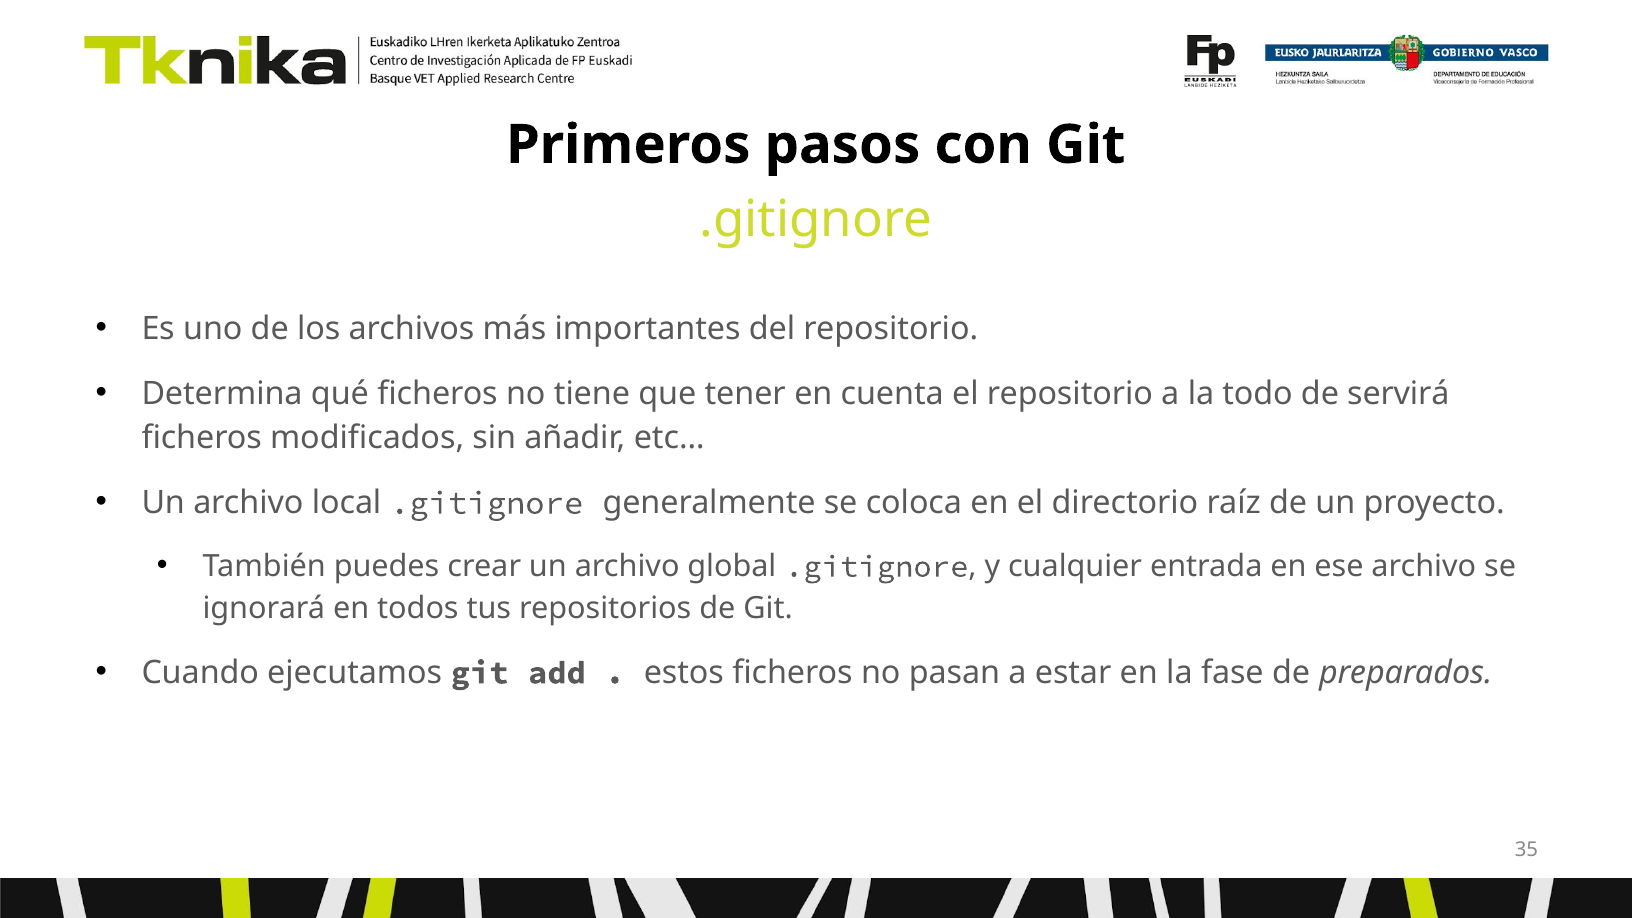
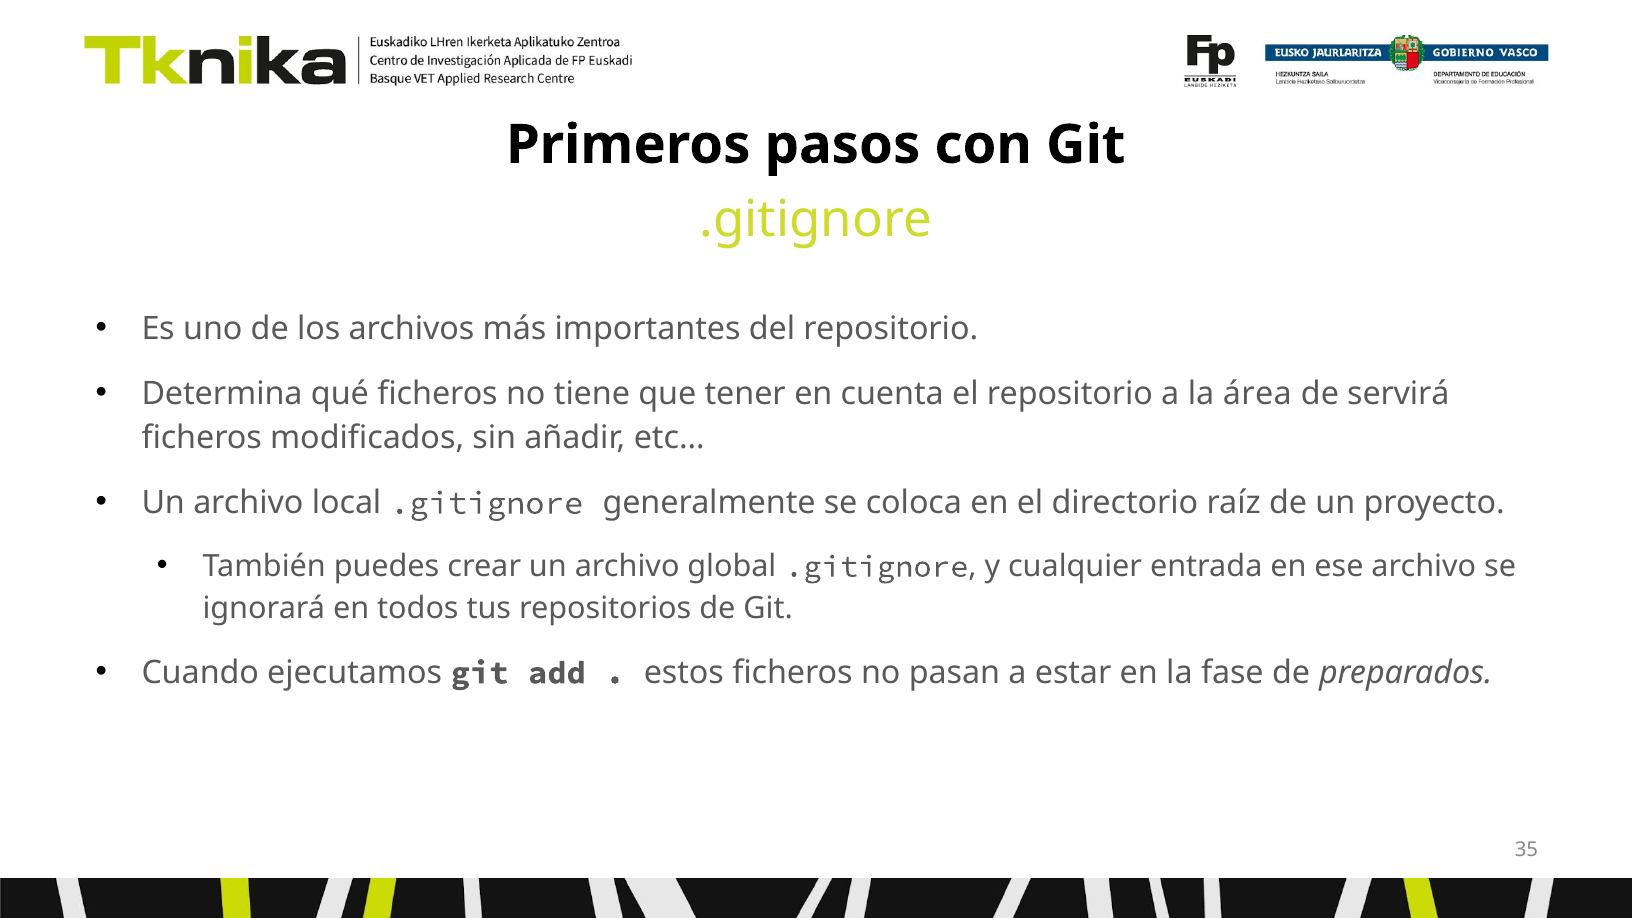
todo: todo -> área (1257, 394)
